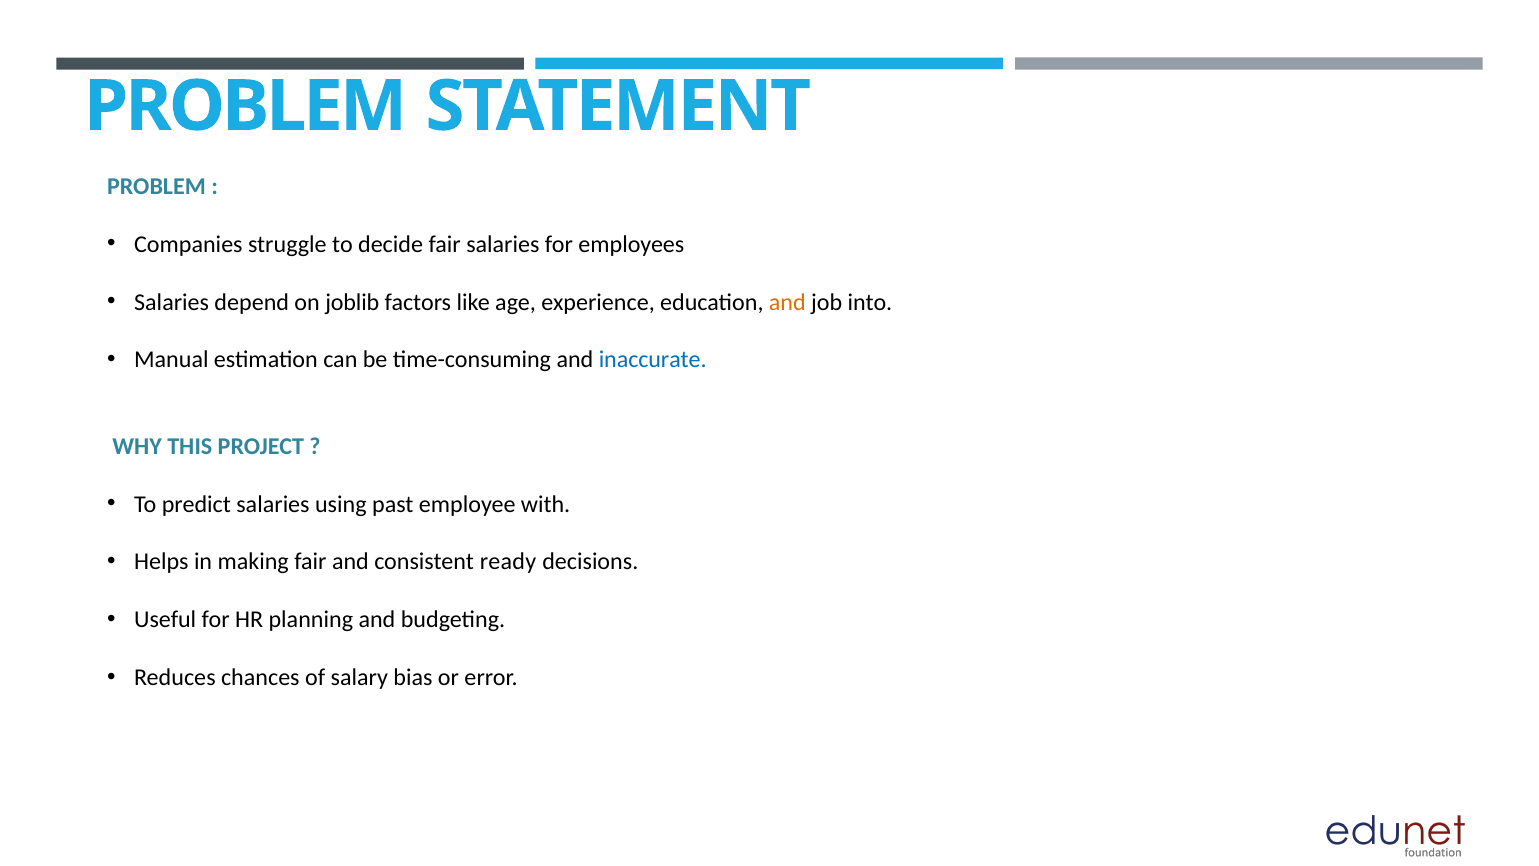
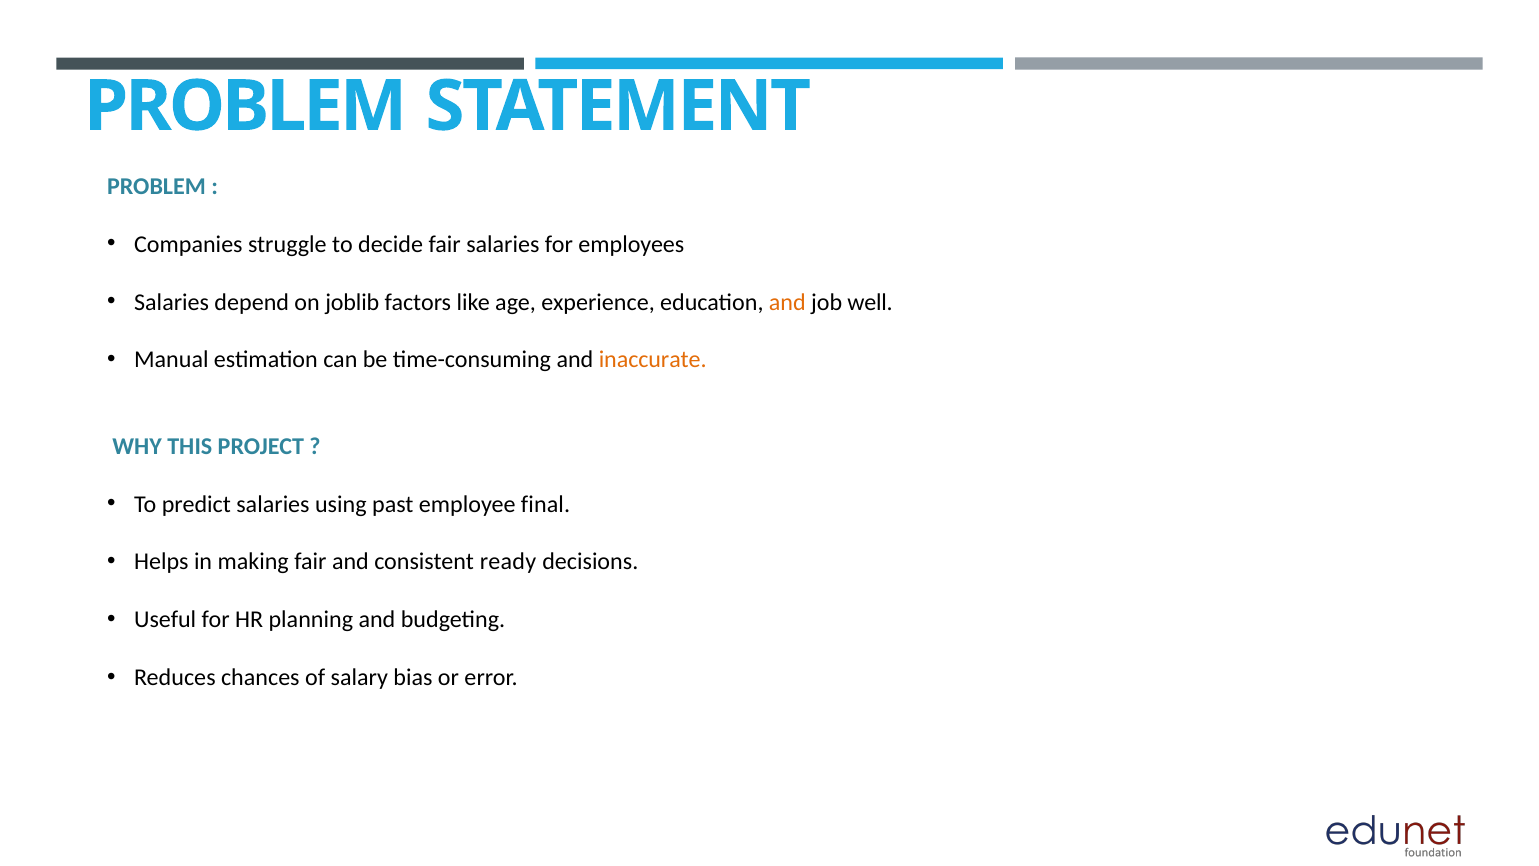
into: into -> well (870, 302)
inaccurate colour: blue -> orange (653, 360)
with: with -> final (546, 504)
